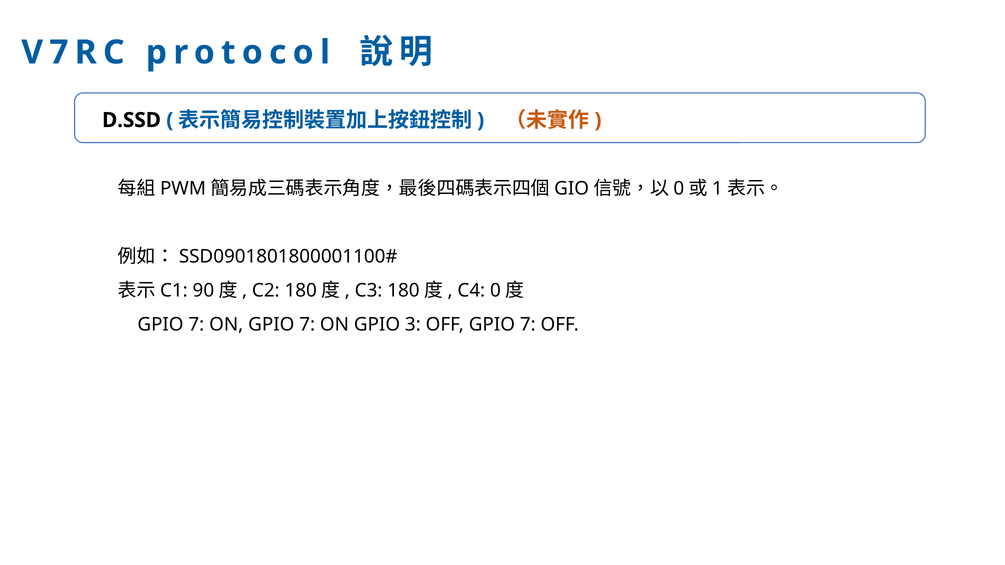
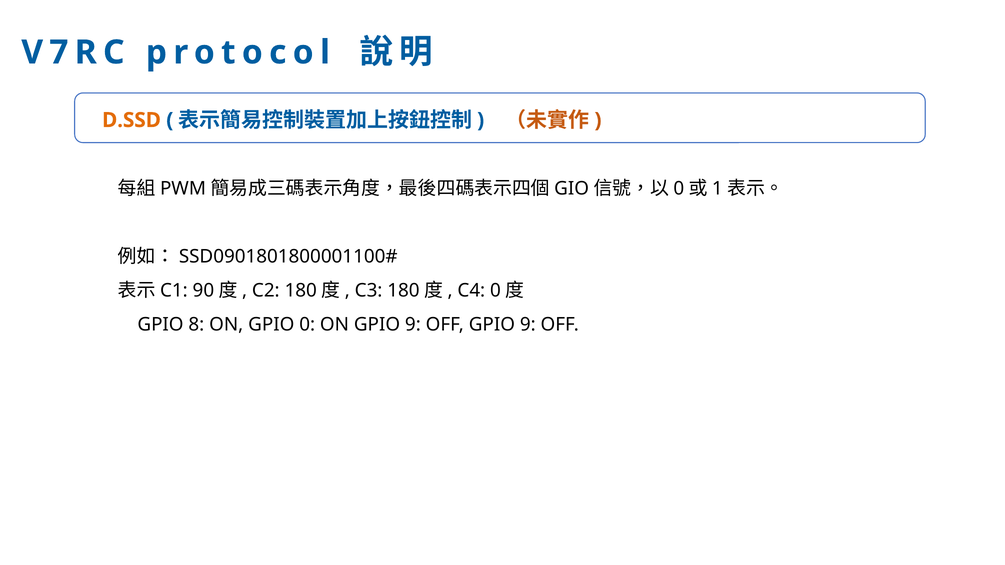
D.SSD colour: black -> orange (131, 120)
7: 7 -> 8 (196, 325)
ON GPIO 7: 7 -> 0 (307, 325)
ON GPIO 3: 3 -> 9 (413, 325)
OFF GPIO 7: 7 -> 9 (528, 325)
